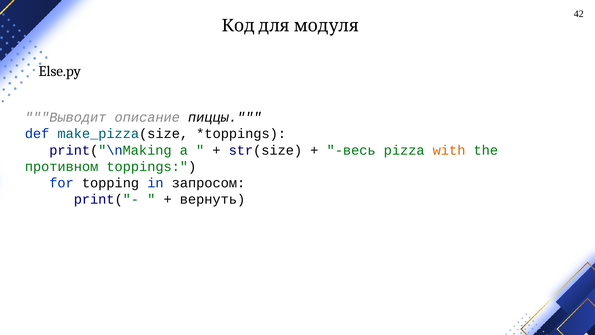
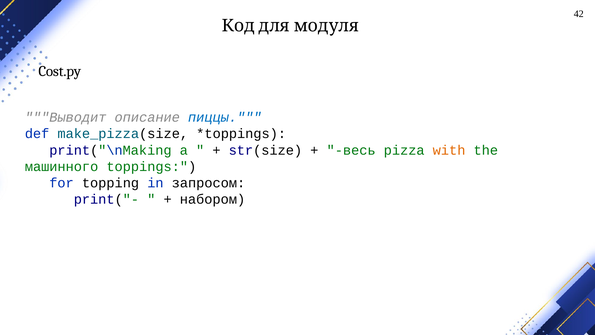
Else.py: Else.py -> Cost.py (60, 71)
пиццы colour: black -> blue (225, 117)
противном: противном -> машинного (62, 166)
вернуть: вернуть -> набором (213, 199)
